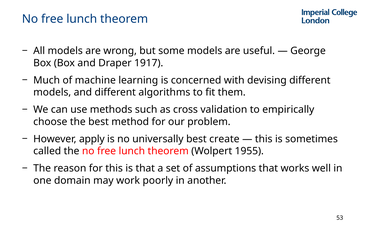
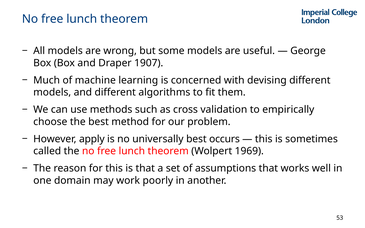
1917: 1917 -> 1907 (149, 63)
create: create -> occurs (224, 139)
1955: 1955 -> 1969 (249, 151)
